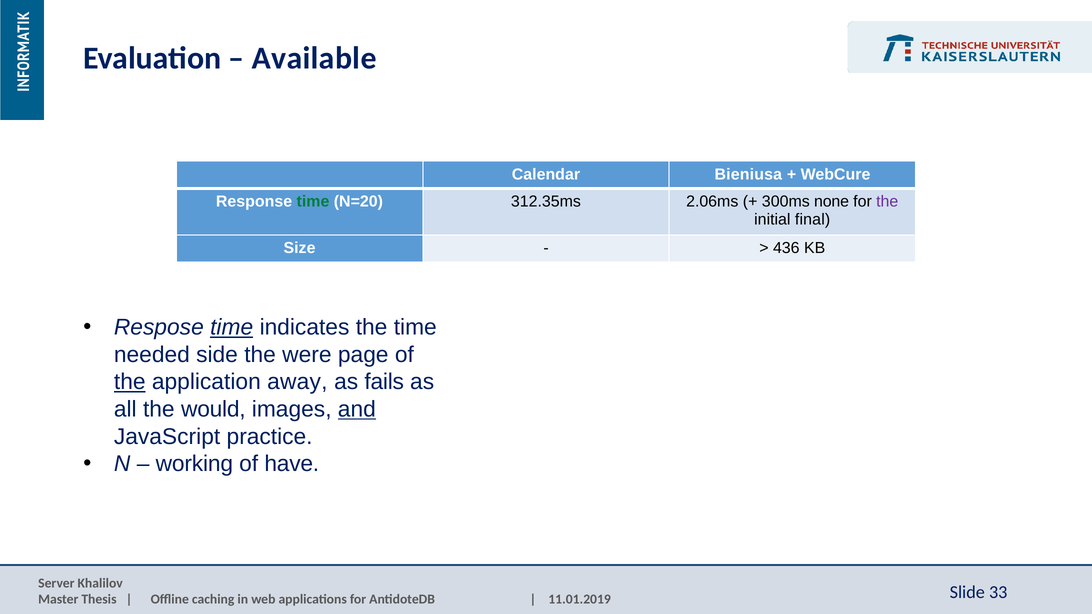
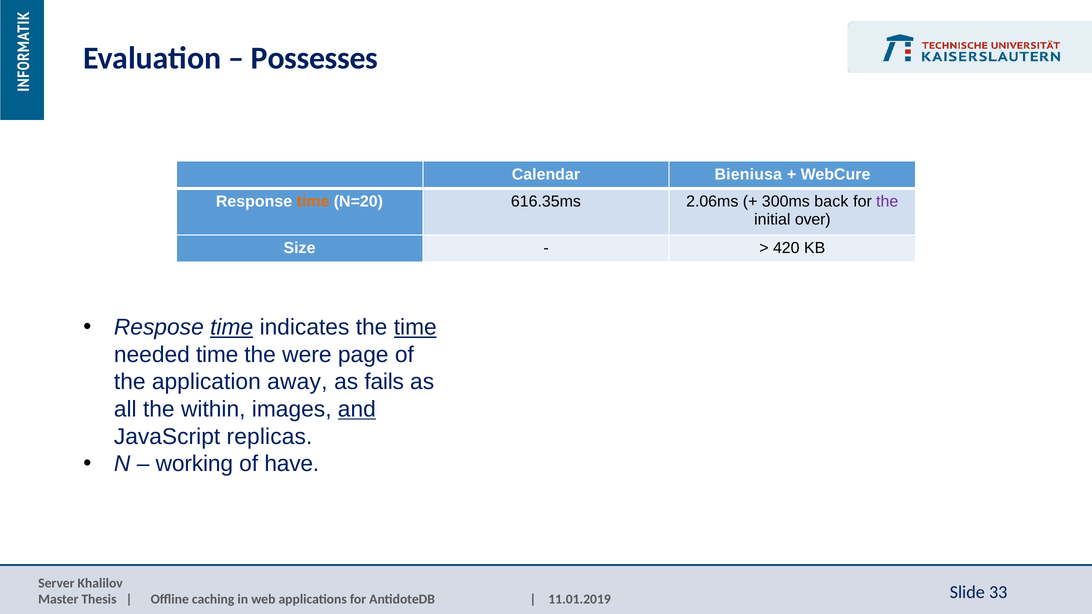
Available: Available -> Possesses (314, 58)
time colour: green -> orange (313, 202)
312.35ms: 312.35ms -> 616.35ms (546, 202)
none: none -> back (831, 202)
final: final -> over (813, 220)
436: 436 -> 420 (786, 248)
time underline: none -> present (415, 328)
needed side: side -> time (217, 355)
the underline: present -> none (130, 382)
would: would -> within (213, 409)
practice: practice -> replicas (270, 437)
